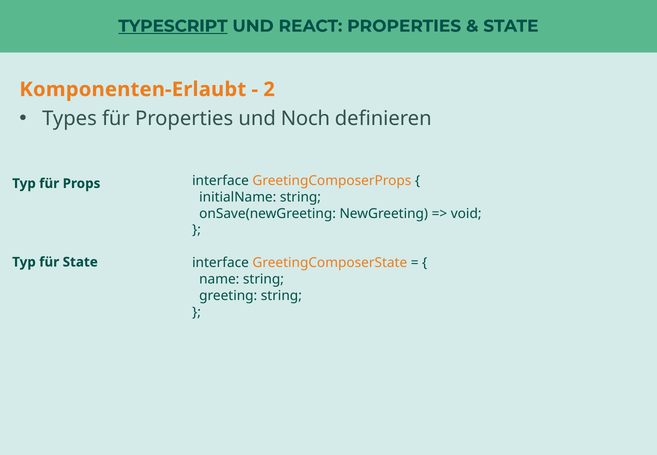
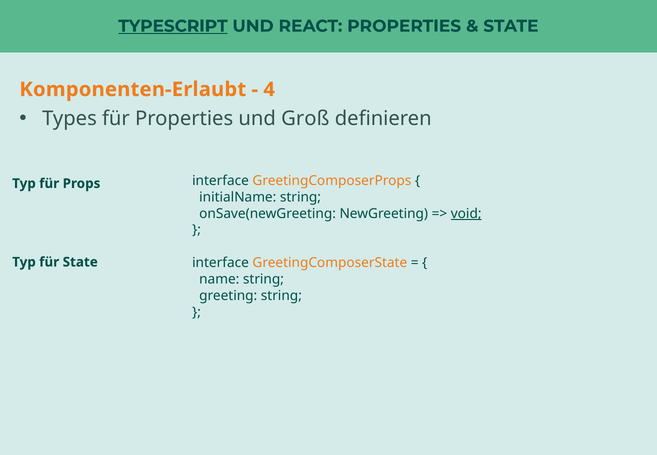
2: 2 -> 4 (269, 89)
Noch: Noch -> Groß (305, 119)
void underline: none -> present (466, 213)
